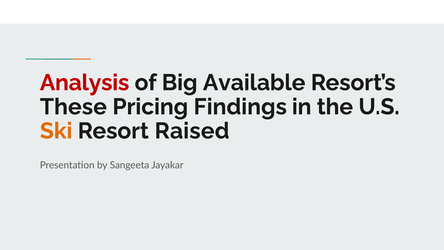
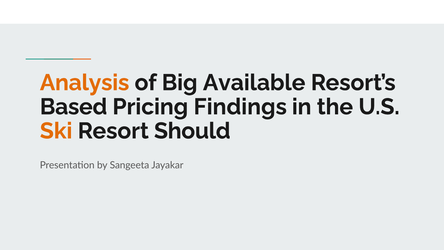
Analysis colour: red -> orange (85, 83)
These: These -> Based (74, 107)
Raised: Raised -> Should (192, 131)
